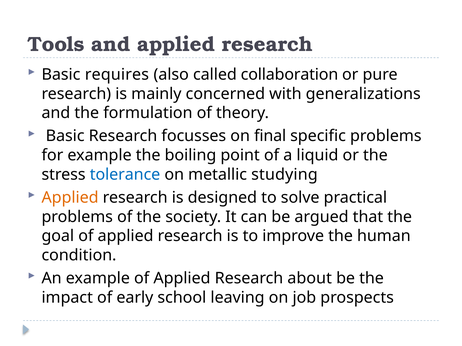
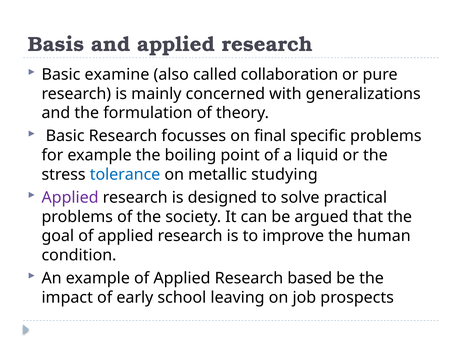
Tools: Tools -> Basis (56, 45)
requires: requires -> examine (117, 75)
Applied colour: orange -> purple (70, 198)
about: about -> based (310, 279)
